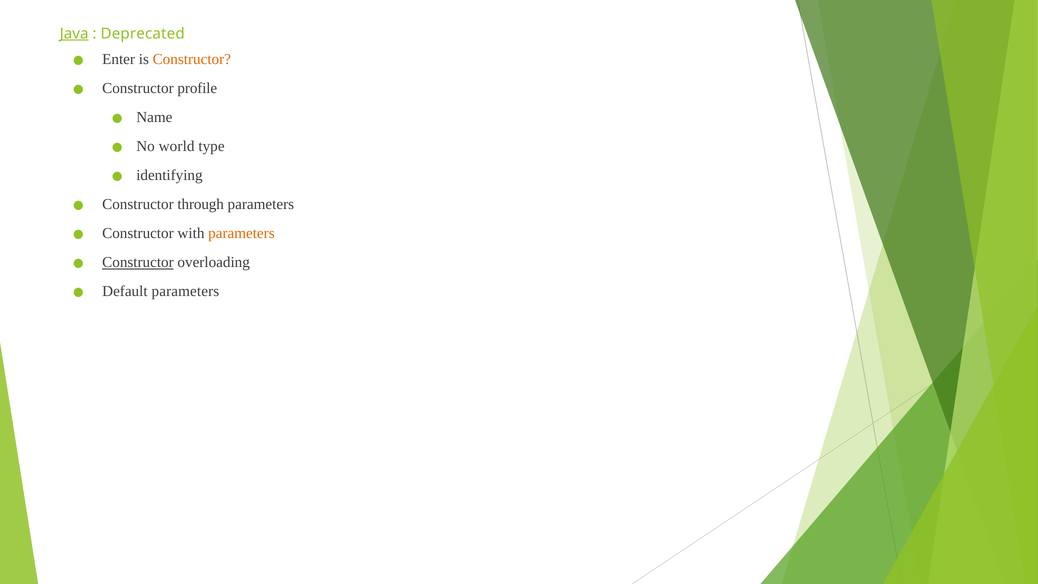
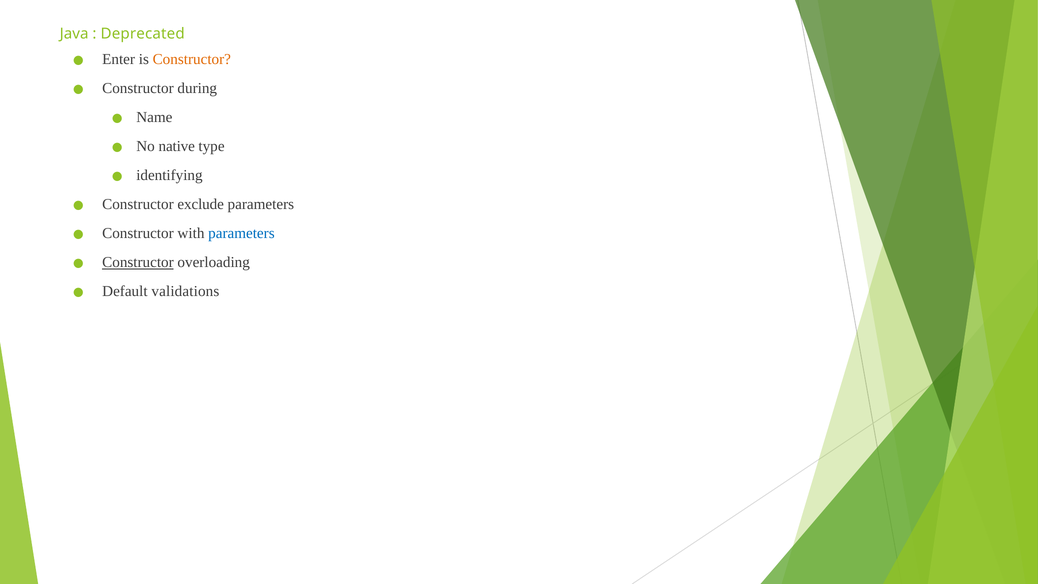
Java underline: present -> none (74, 33)
profile: profile -> during (197, 88)
world: world -> native (177, 146)
through: through -> exclude (201, 204)
parameters colour: orange -> blue (241, 233)
Default parameters: parameters -> validations (185, 291)
